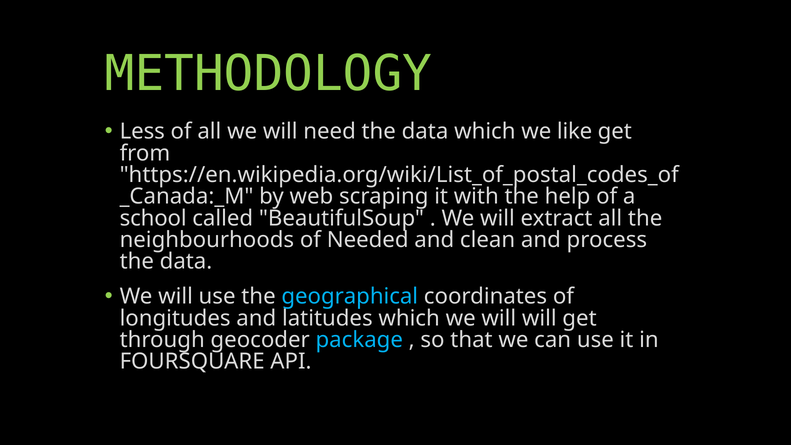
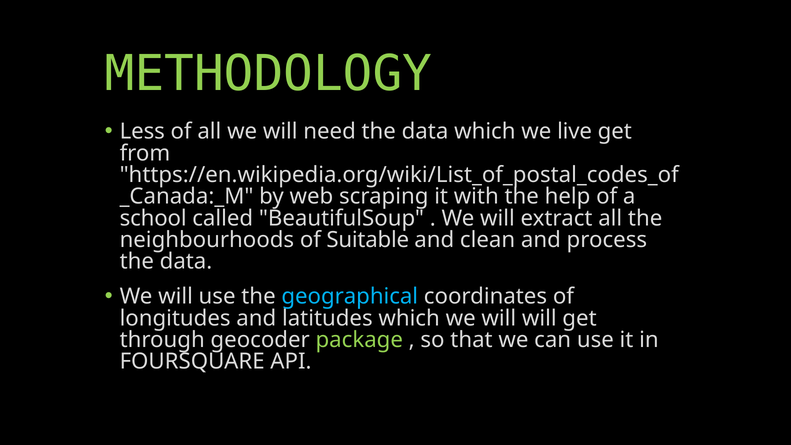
like: like -> live (575, 132)
Needed: Needed -> Suitable (368, 240)
package colour: light blue -> light green (359, 340)
